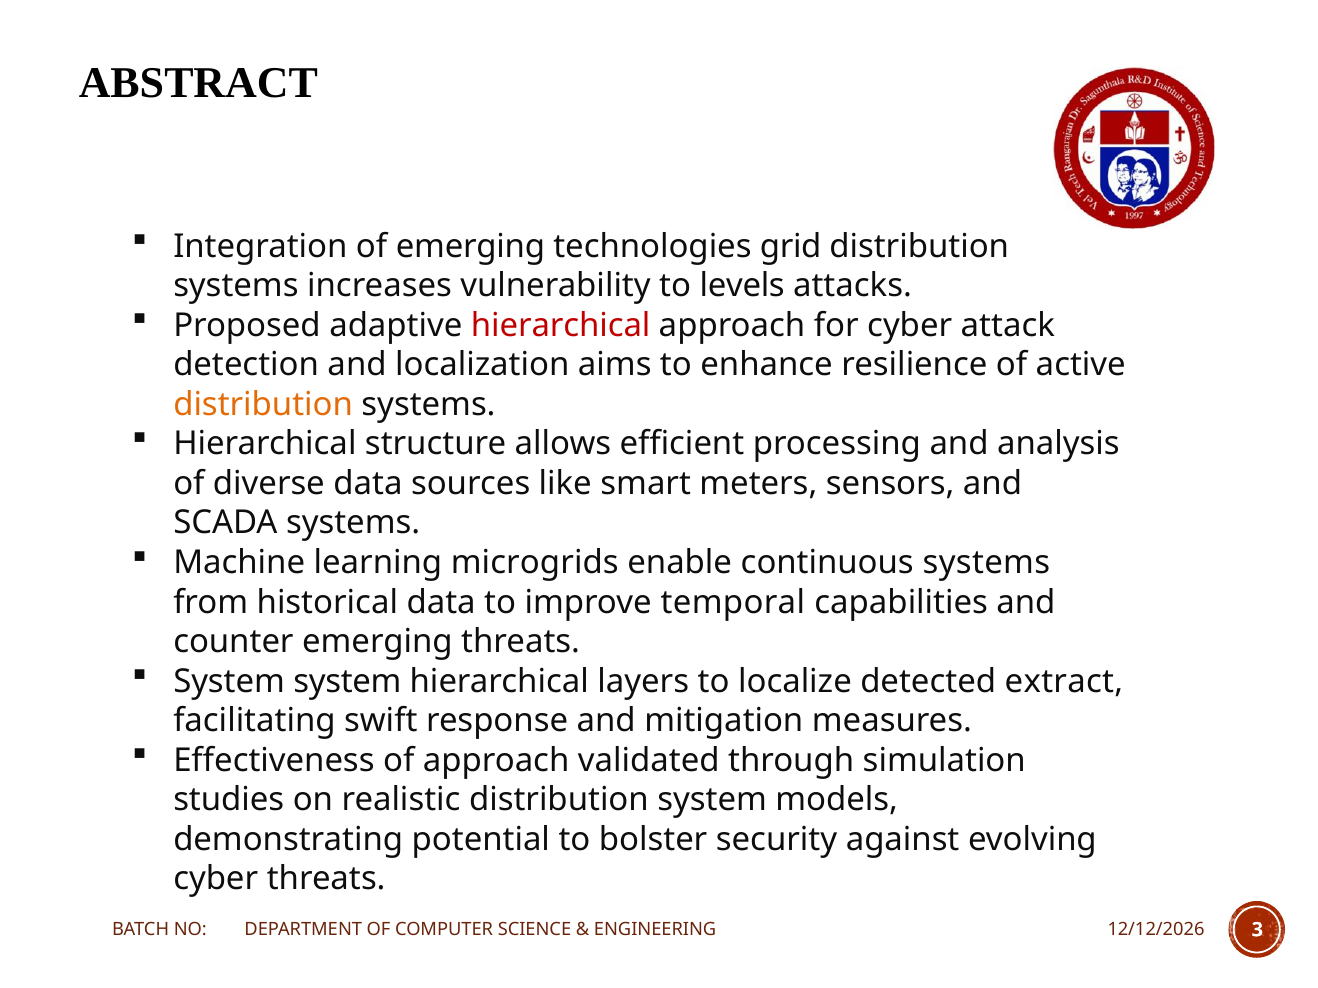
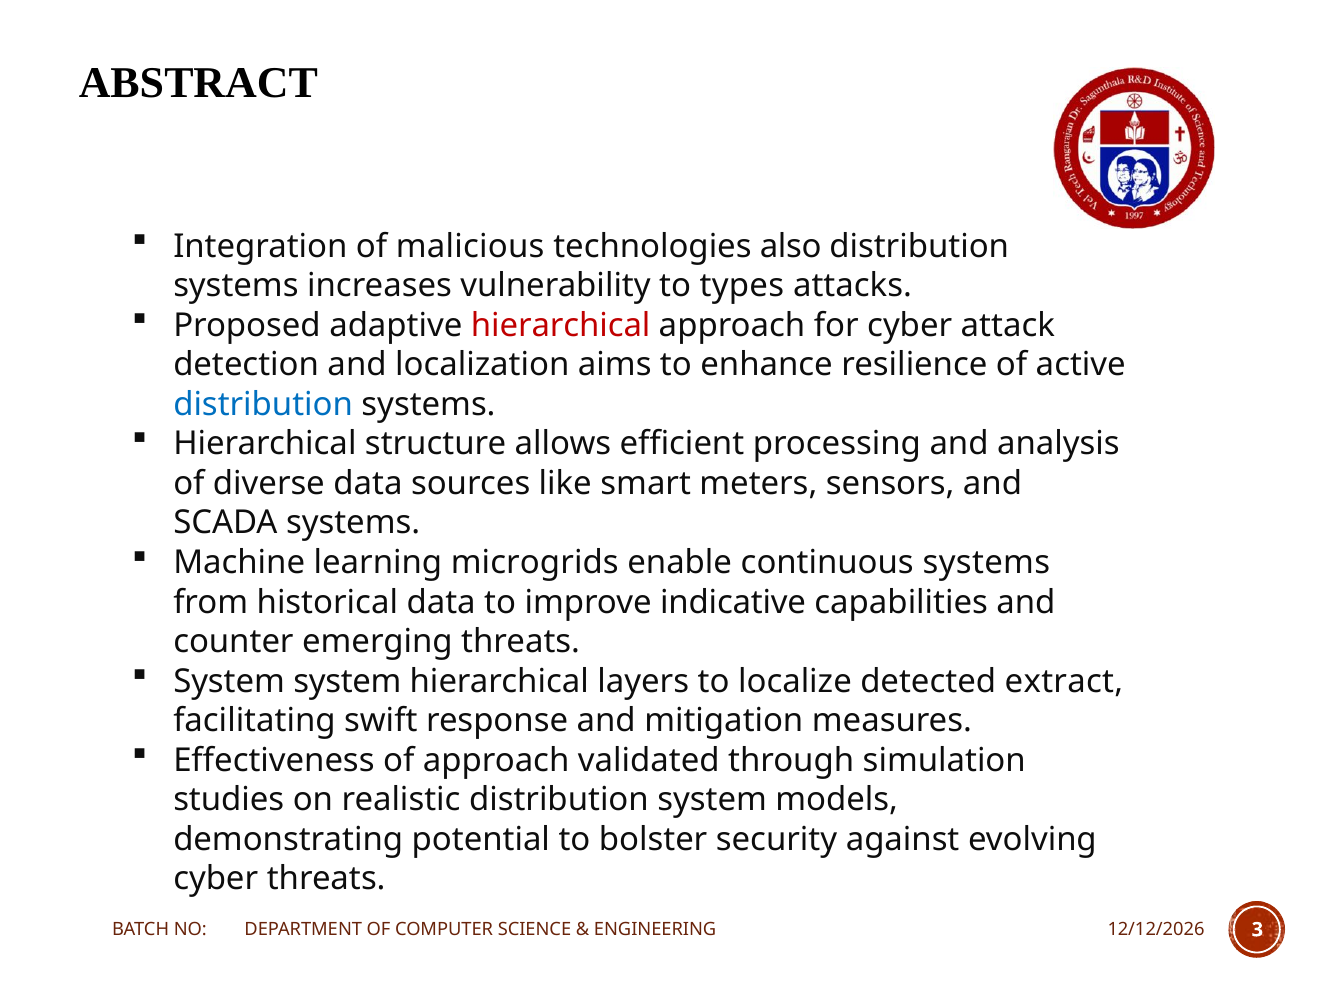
of emerging: emerging -> malicious (470, 247)
grid: grid -> also (791, 247)
levels: levels -> types (742, 286)
distribution colour: orange -> blue (263, 405)
temporal: temporal -> indicative (733, 602)
